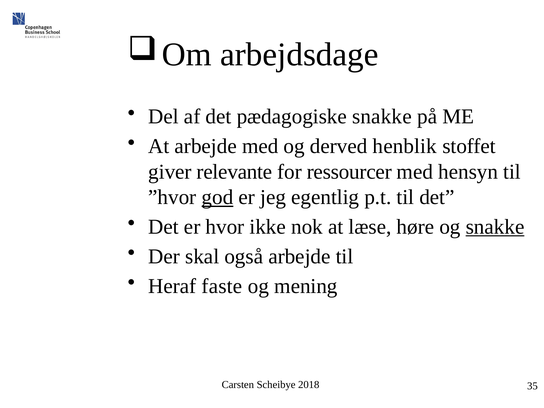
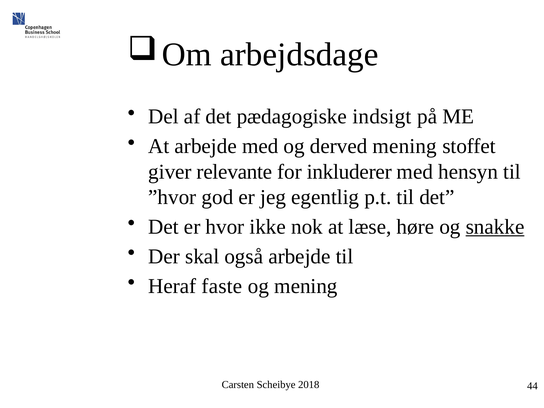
pædagogiske snakke: snakke -> indsigt (382, 117)
derved henblik: henblik -> mening (405, 146)
ressourcer: ressourcer -> inkluderer (349, 172)
god underline: present -> none (217, 197)
35: 35 -> 44 (532, 386)
